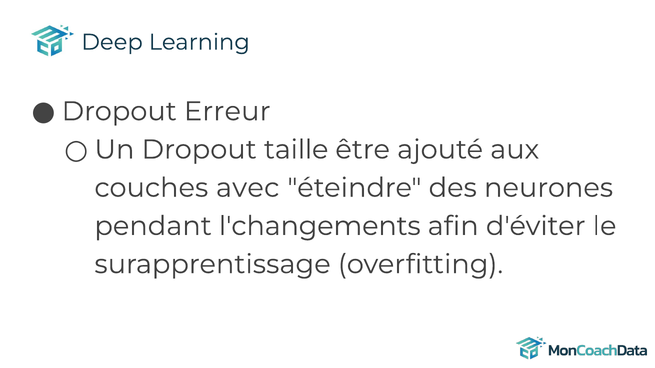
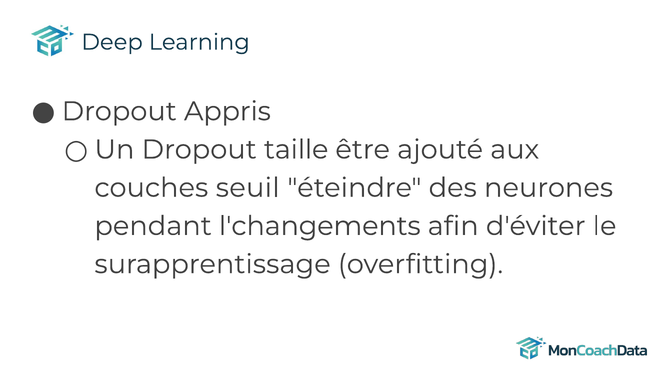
Erreur: Erreur -> Appris (227, 111)
avec: avec -> seuil (248, 188)
